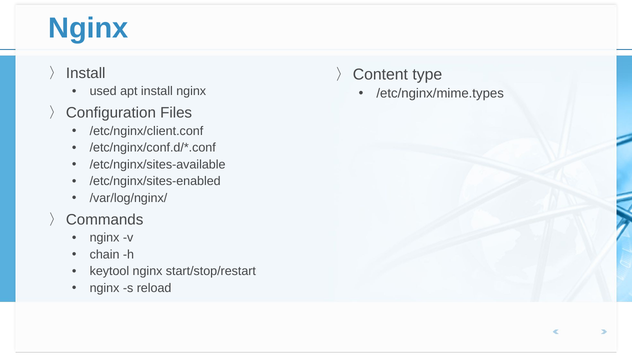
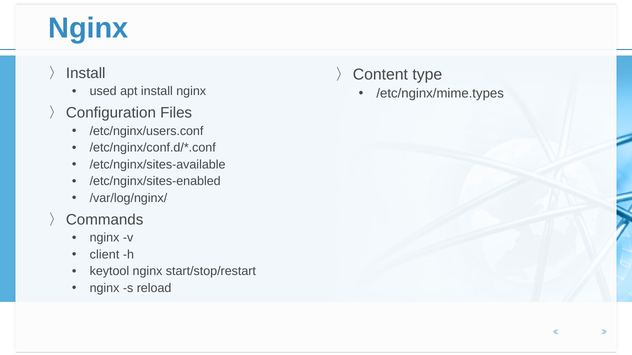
/etc/nginx/client.conf: /etc/nginx/client.conf -> /etc/nginx/users.conf (147, 131)
chain: chain -> client (105, 255)
